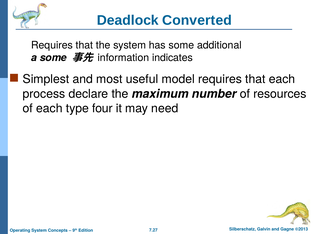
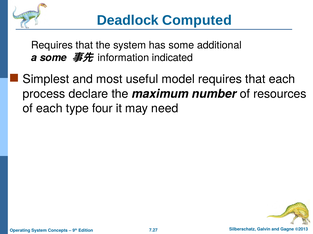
Converted: Converted -> Computed (197, 20)
indicates: indicates -> indicated (172, 58)
